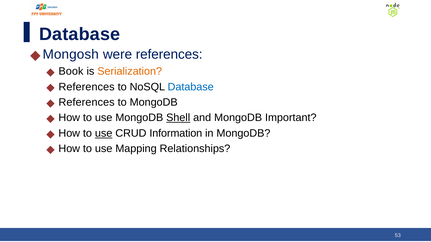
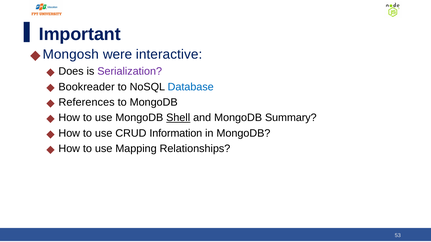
Database: Database -> Important (80, 34)
were references: references -> interactive (169, 54)
Book: Book -> Does (71, 71)
Serialization colour: orange -> purple (130, 71)
References: References -> Bookreader (87, 87)
Important: Important -> Summary (291, 118)
use underline: present -> none (104, 133)
